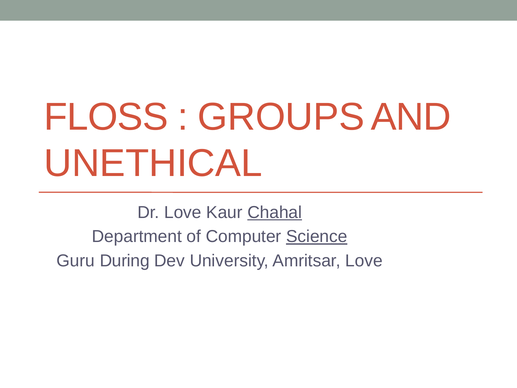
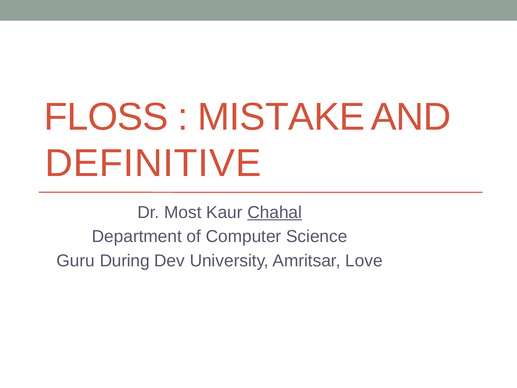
GROUPS: GROUPS -> MISTAKE (281, 117)
UNETHICAL: UNETHICAL -> DEFINITIVE (153, 163)
Dr Love: Love -> Most (183, 212)
Science underline: present -> none (317, 236)
